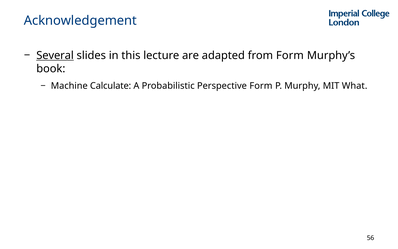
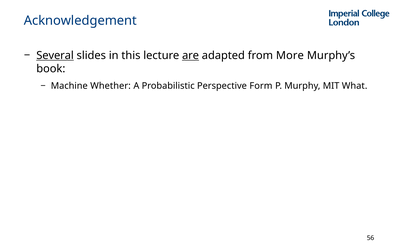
are underline: none -> present (191, 55)
from Form: Form -> More (290, 55)
Calculate: Calculate -> Whether (110, 86)
